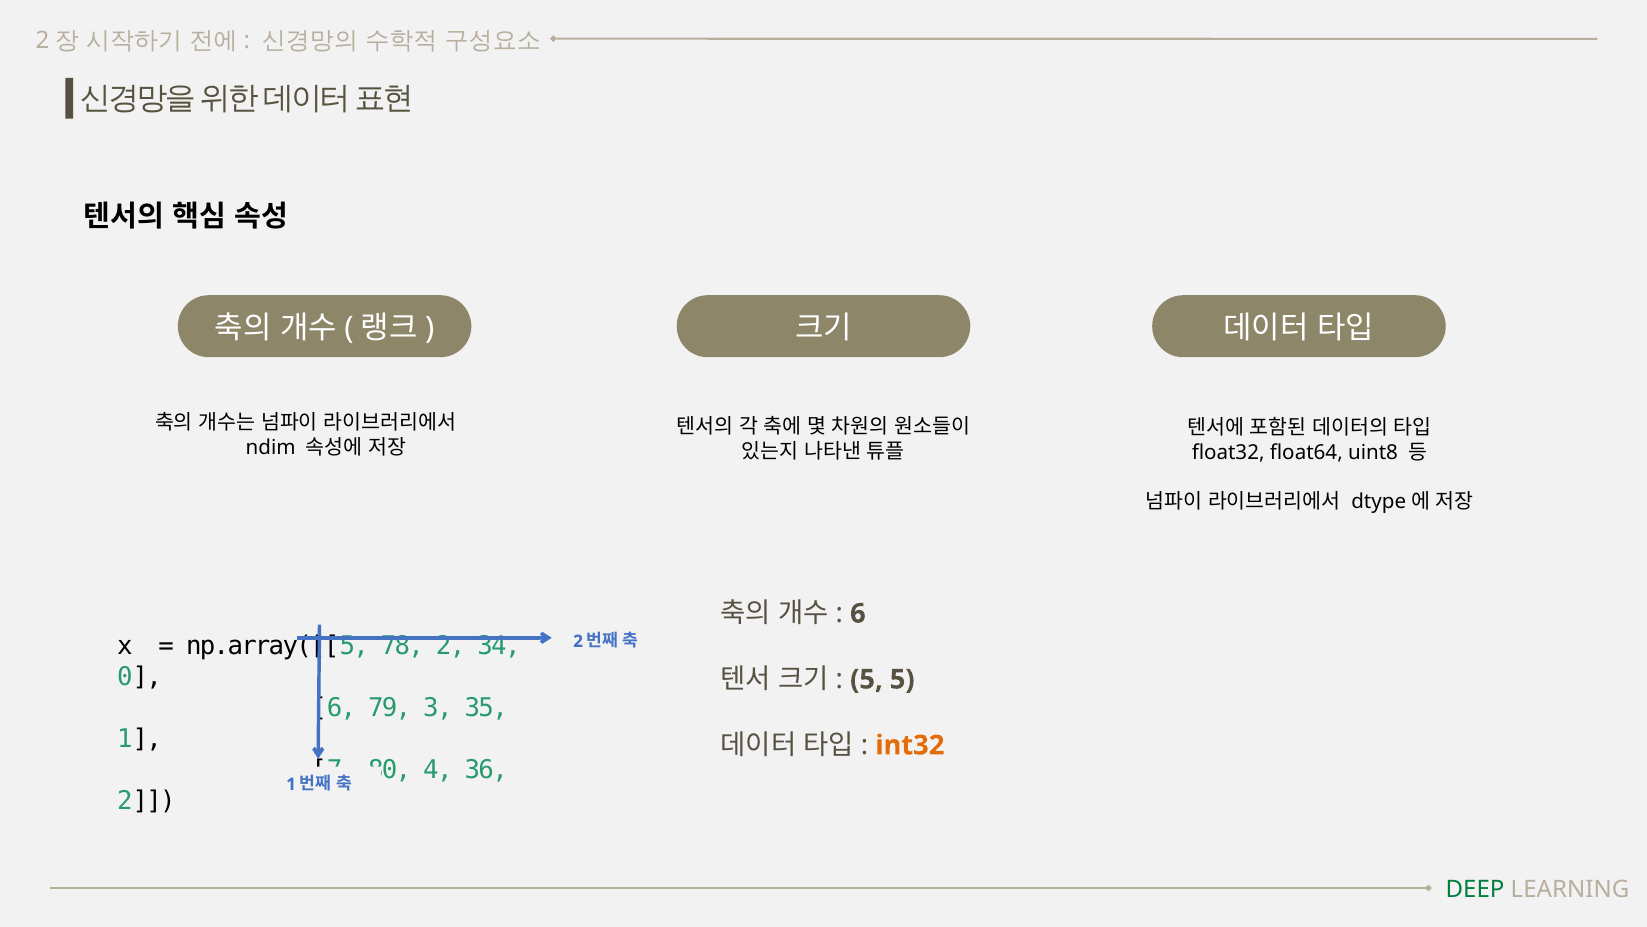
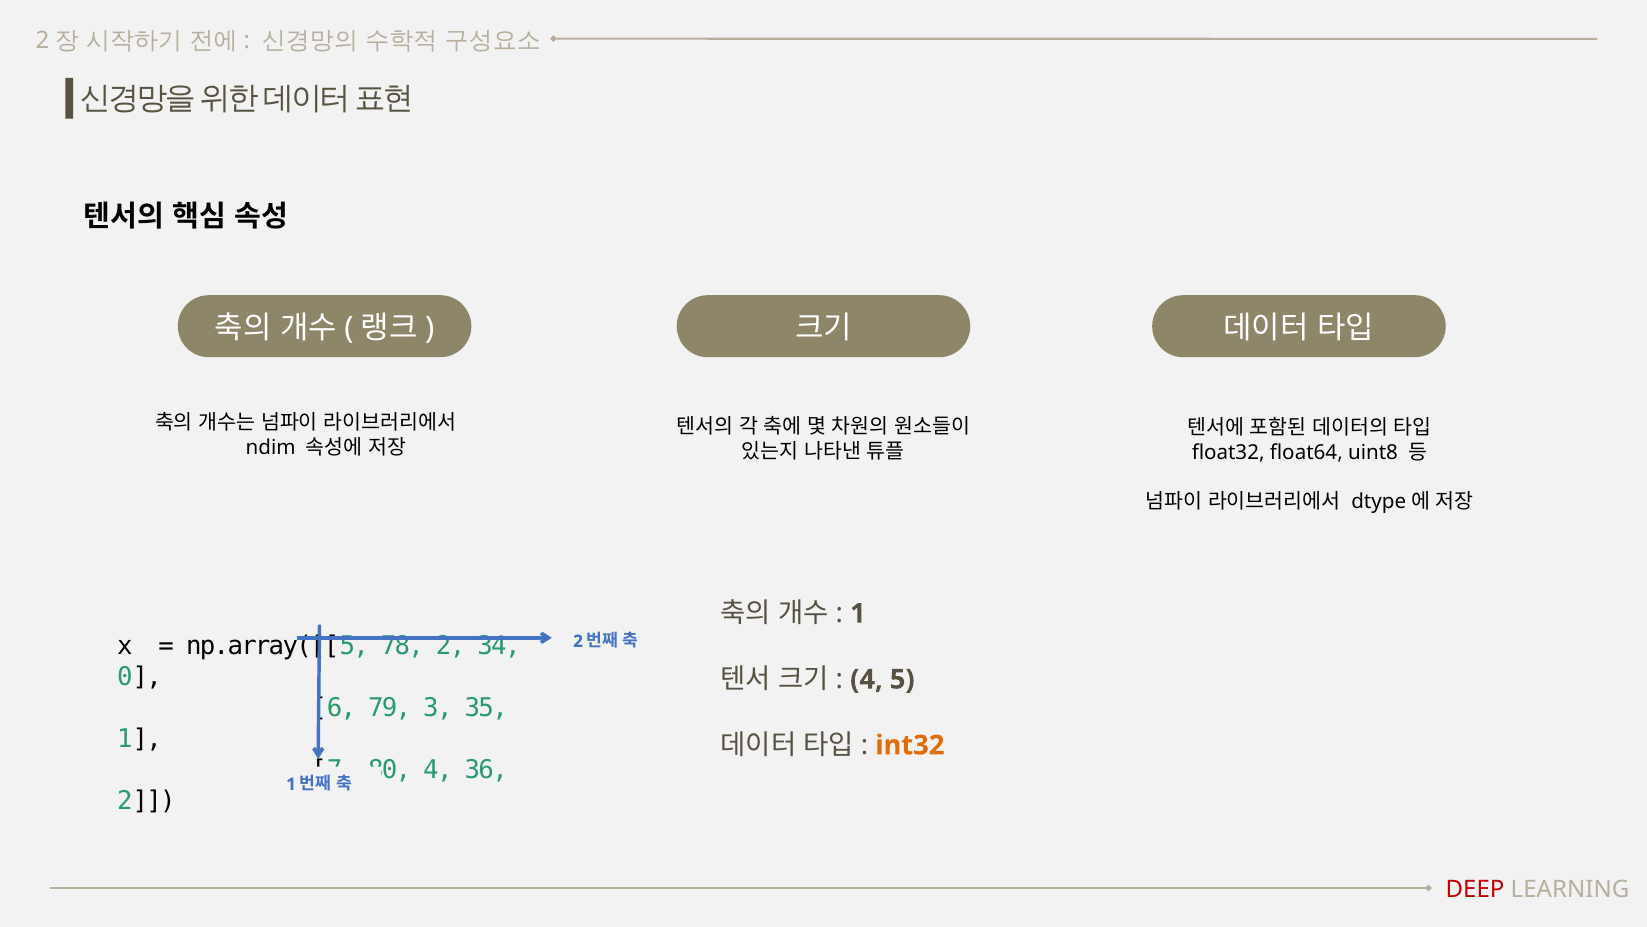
6: 6 -> 1 (858, 613)
5: 5 -> 4 (866, 679)
DEEP colour: green -> red (1475, 889)
